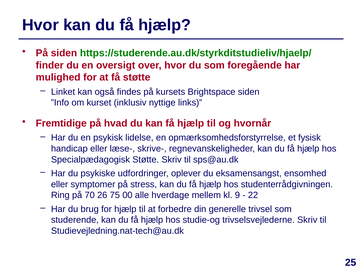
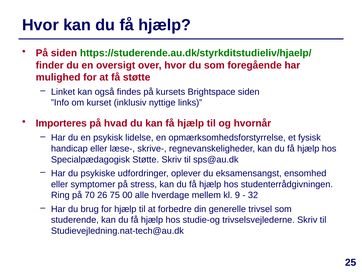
Fremtidige: Fremtidige -> Importeres (61, 123)
22: 22 -> 32 (253, 195)
